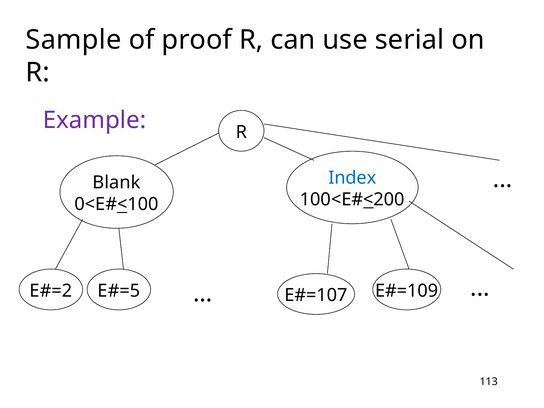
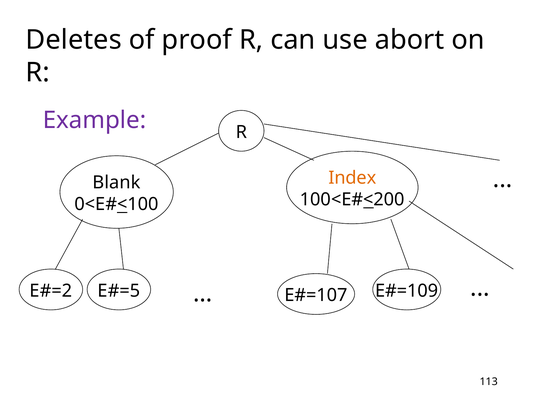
Sample: Sample -> Deletes (74, 40)
serial: serial -> abort (410, 40)
Index colour: blue -> orange (352, 178)
